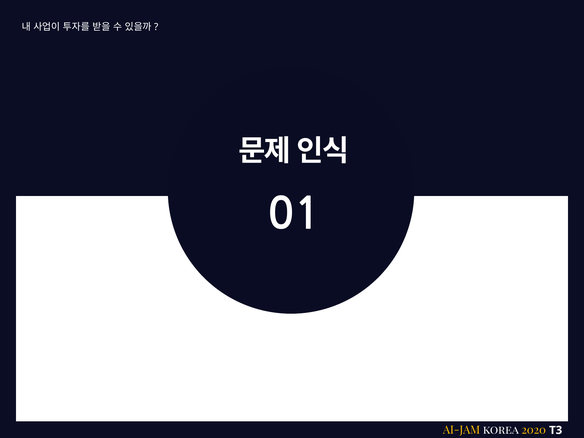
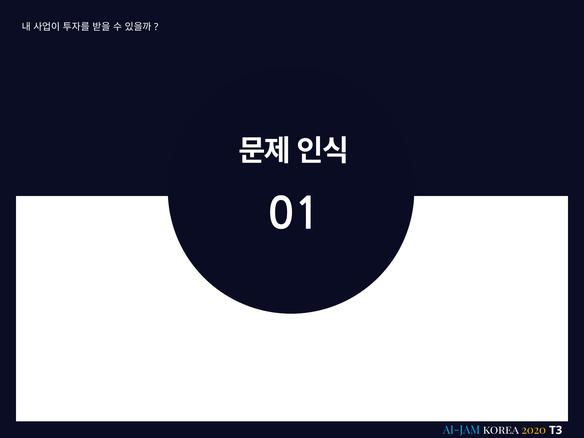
AI-JAM colour: yellow -> light blue (462, 430)
